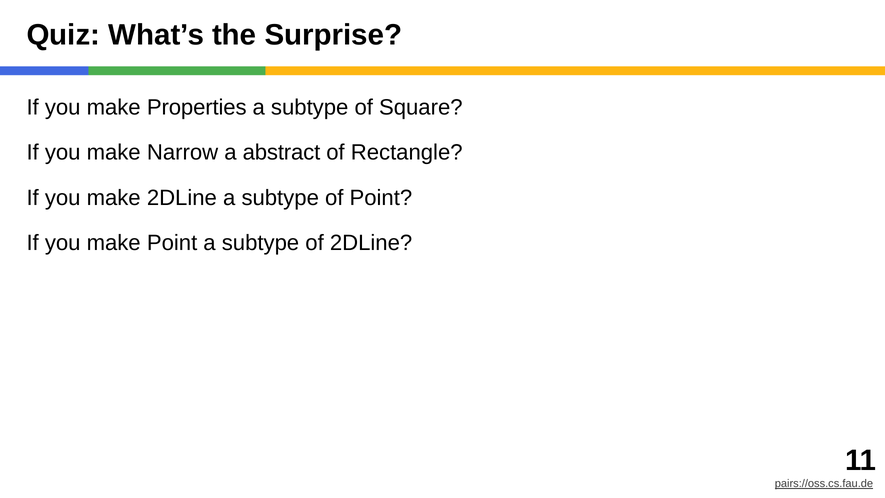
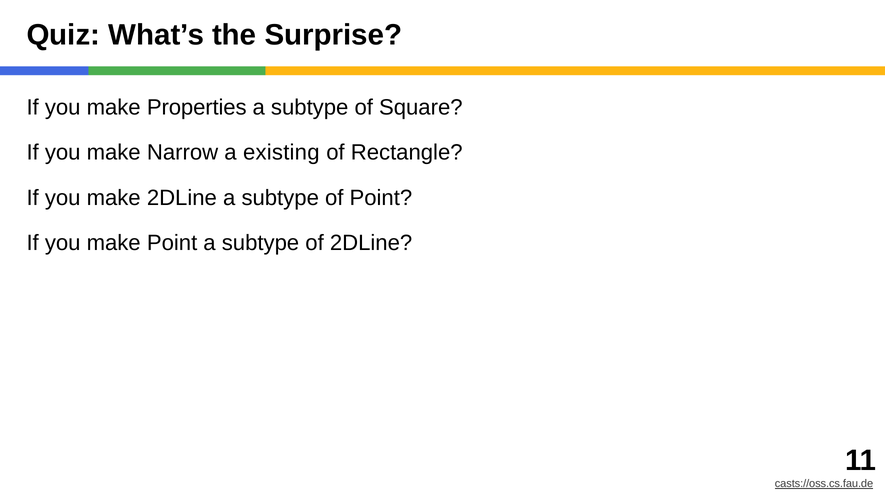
abstract: abstract -> existing (281, 153)
pairs://oss.cs.fau.de: pairs://oss.cs.fau.de -> casts://oss.cs.fau.de (824, 483)
